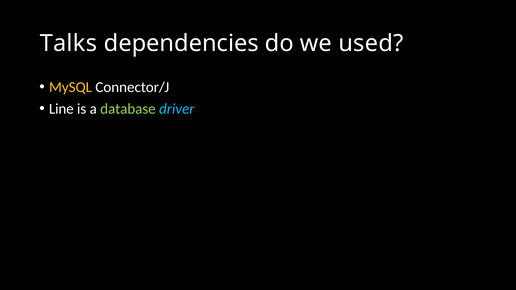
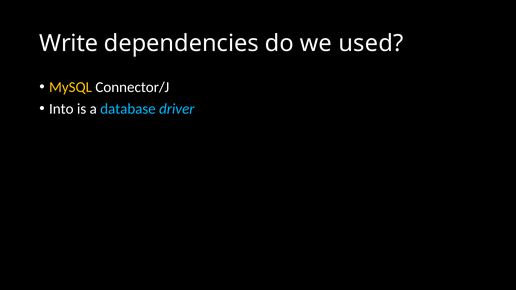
Talks: Talks -> Write (69, 43)
Line: Line -> Into (61, 109)
database colour: light green -> light blue (128, 109)
